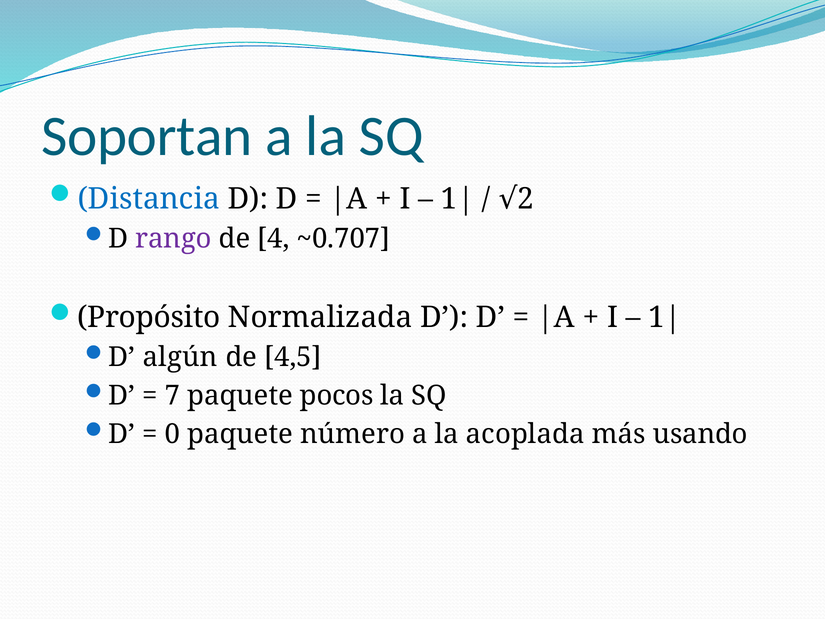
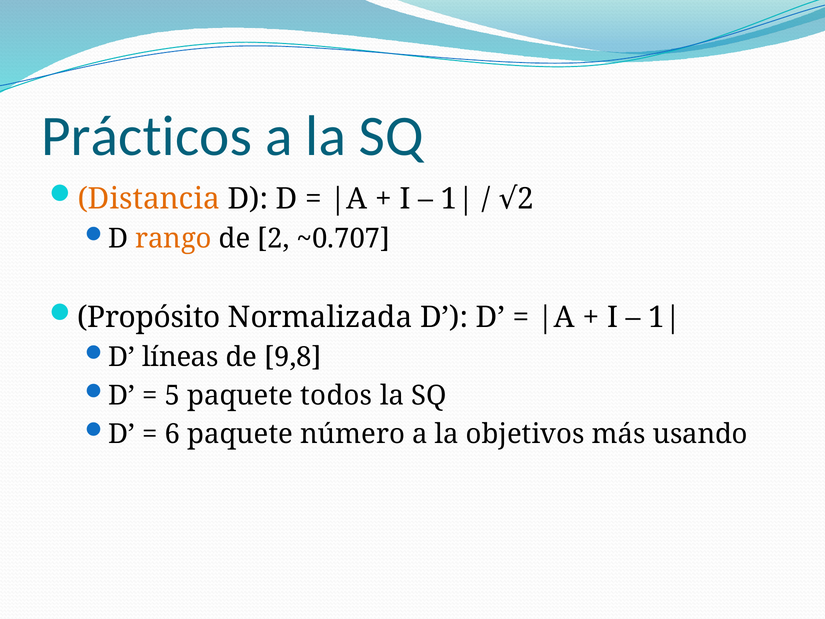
Soportan: Soportan -> Prácticos (147, 136)
Distancia colour: blue -> orange (149, 199)
rango colour: purple -> orange (173, 238)
de 4: 4 -> 2 (274, 238)
algún: algún -> líneas (180, 357)
4,5: 4,5 -> 9,8 (293, 357)
7: 7 -> 5 (172, 395)
pocos: pocos -> todos (336, 395)
0: 0 -> 6 (172, 434)
acoplada: acoplada -> objetivos (525, 434)
